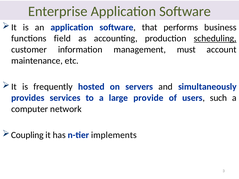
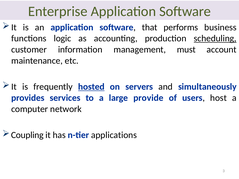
field: field -> logic (62, 38)
hosted underline: none -> present (91, 87)
such: such -> host (218, 98)
implements: implements -> applications (114, 135)
